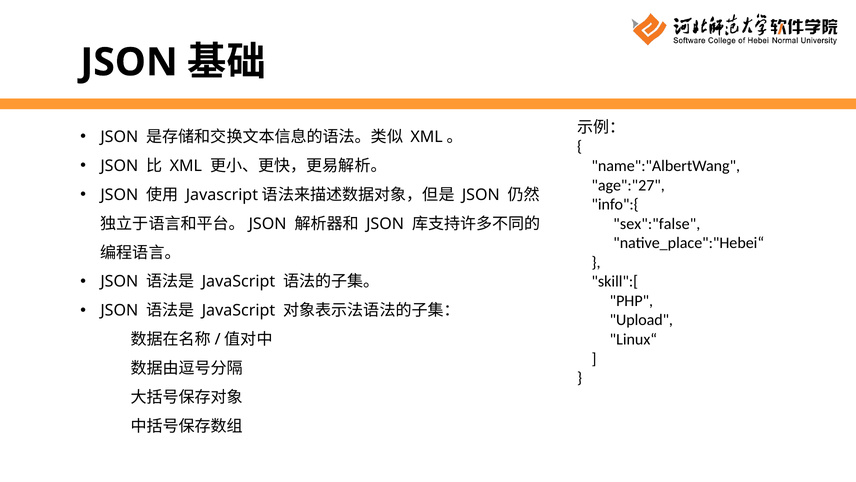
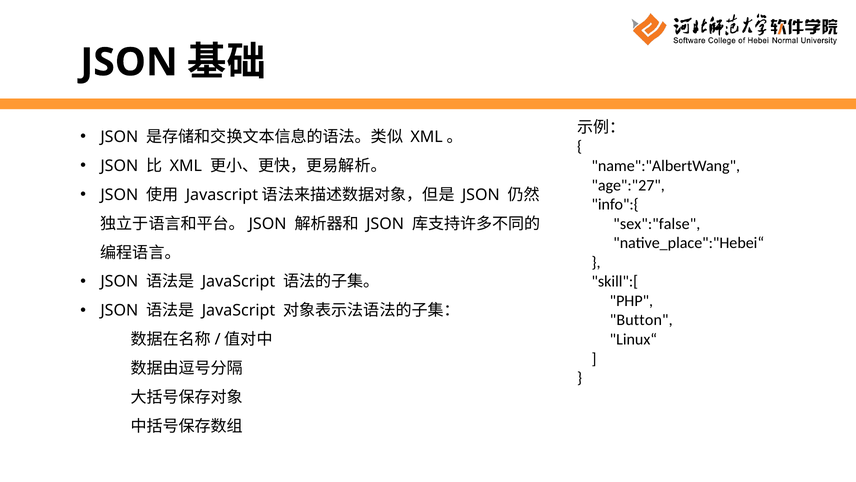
Upload: Upload -> Button (641, 320)
